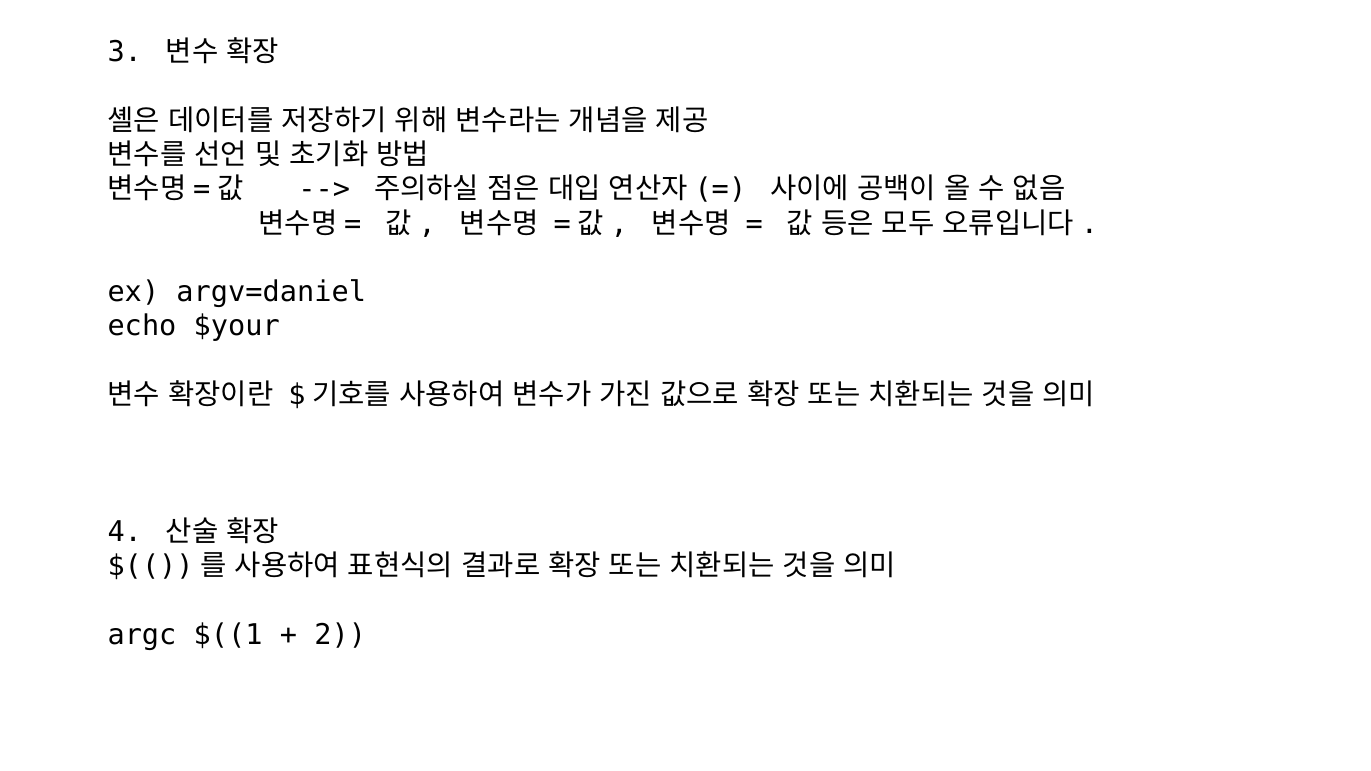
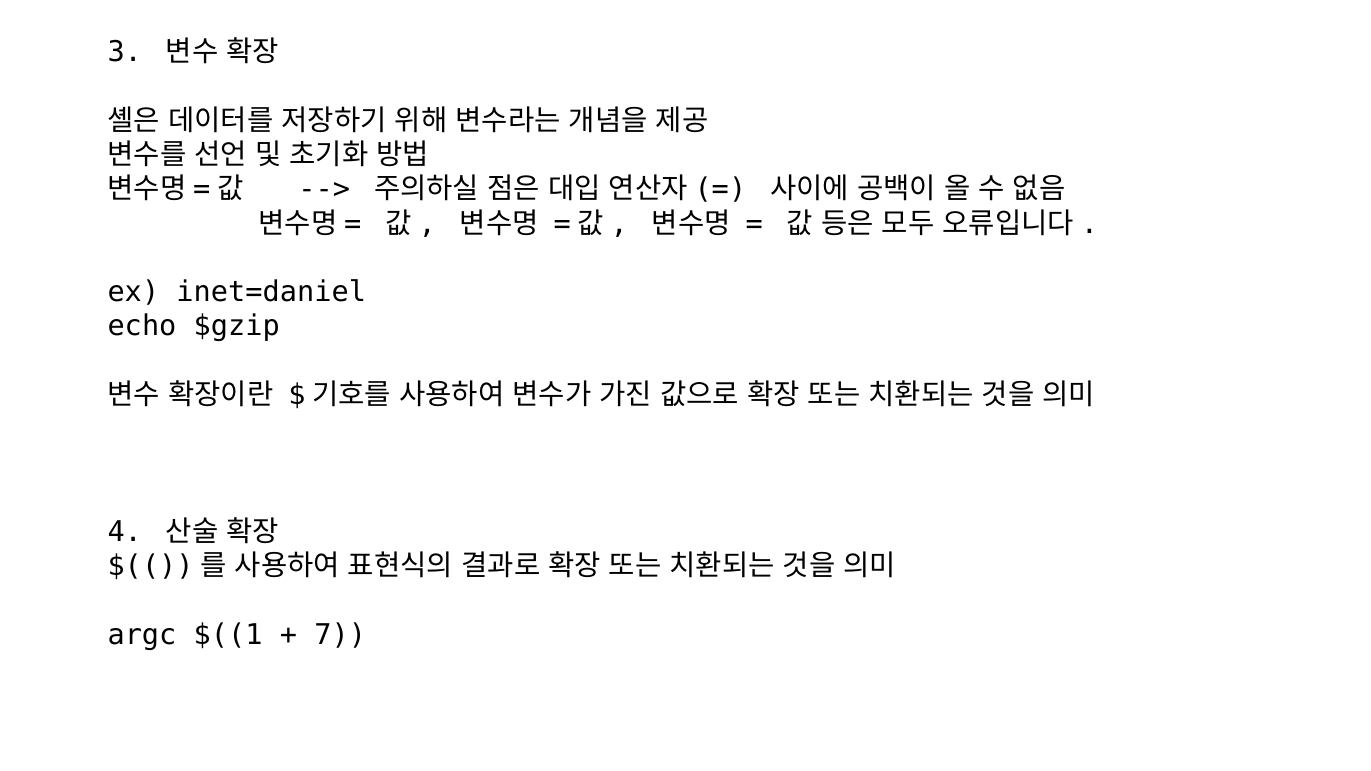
argv=daniel: argv=daniel -> inet=daniel (271, 292)
$your: $your -> $gzip (237, 327)
2: 2 -> 7 (340, 635)
